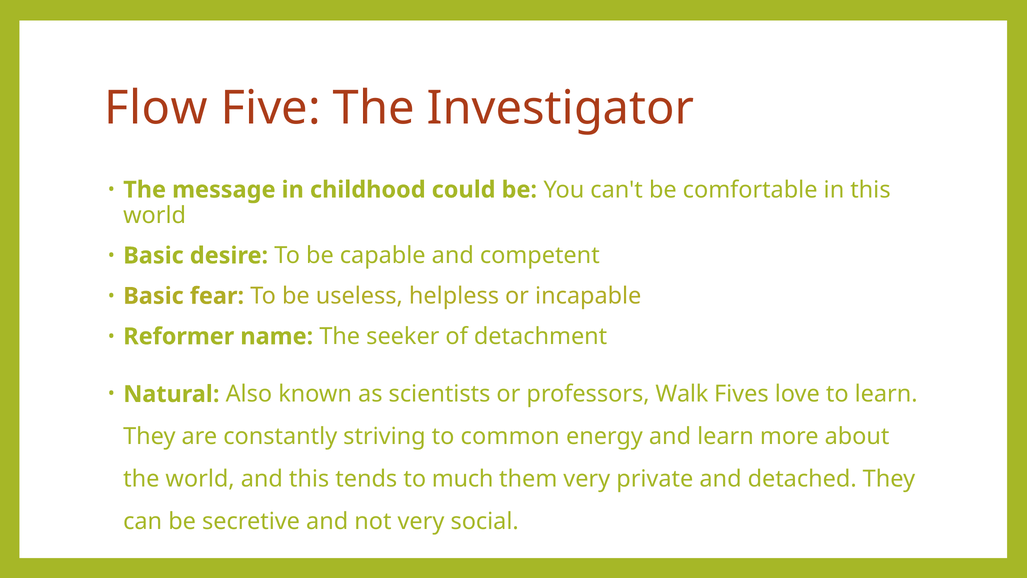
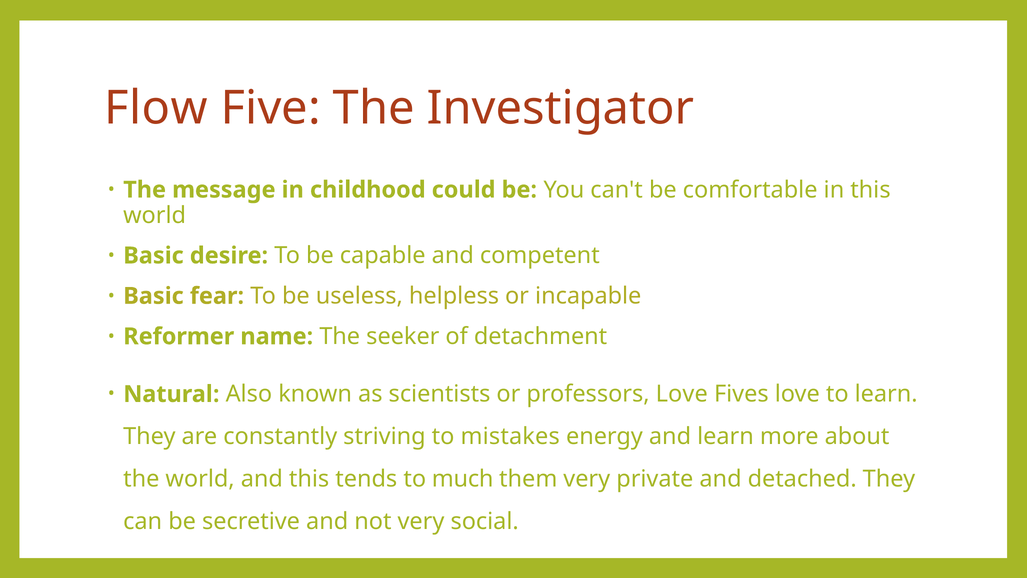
professors Walk: Walk -> Love (682, 394)
common: common -> mistakes (510, 436)
